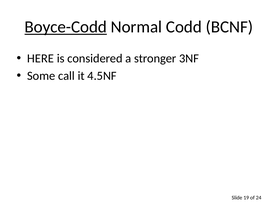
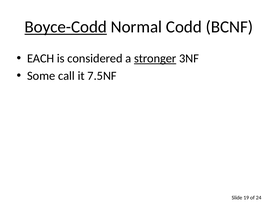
HERE: HERE -> EACH (41, 58)
stronger underline: none -> present (155, 58)
4.5NF: 4.5NF -> 7.5NF (102, 76)
